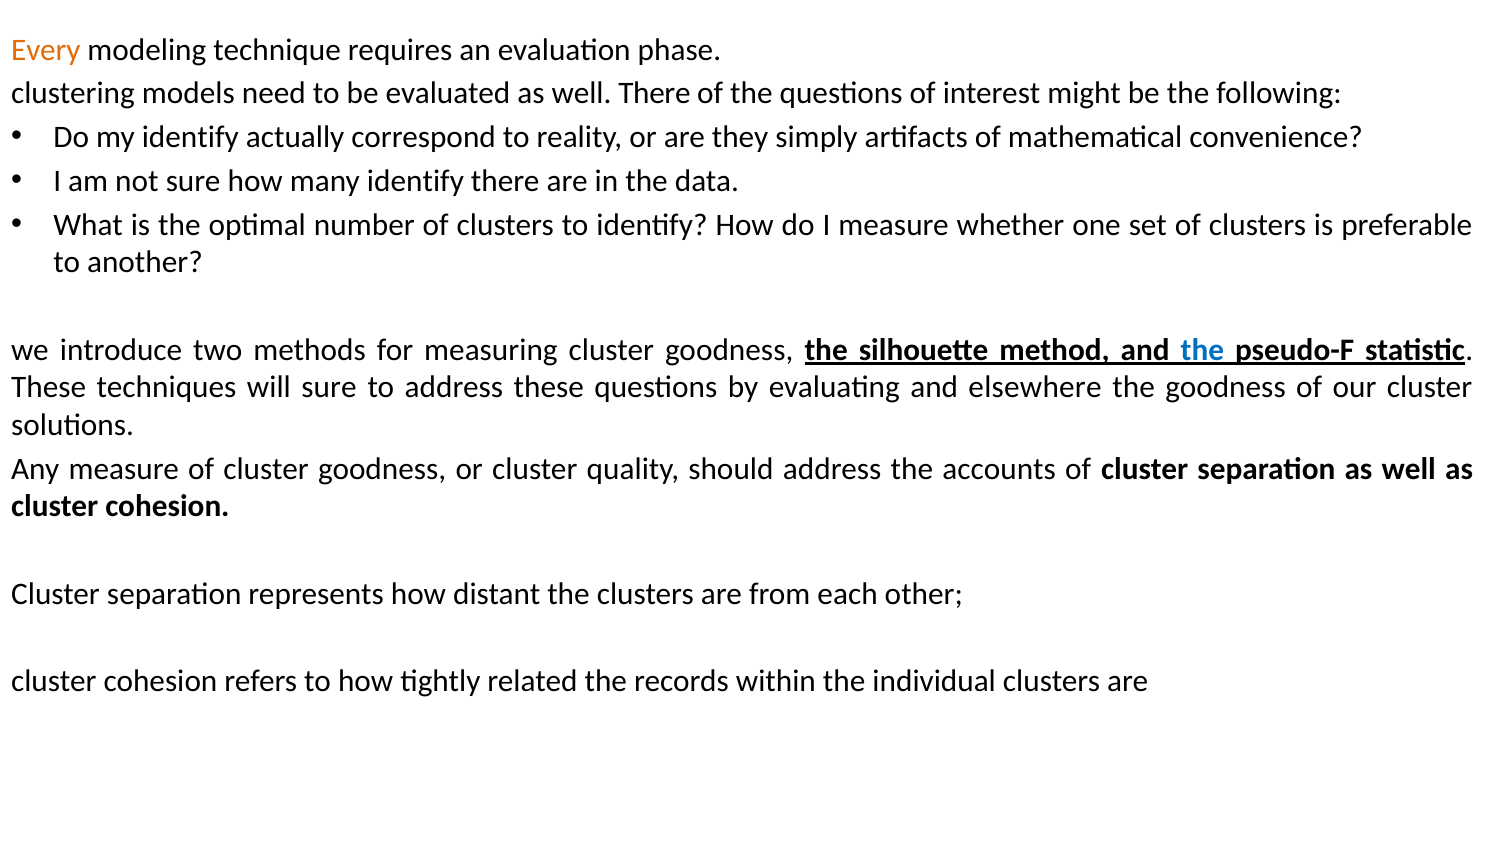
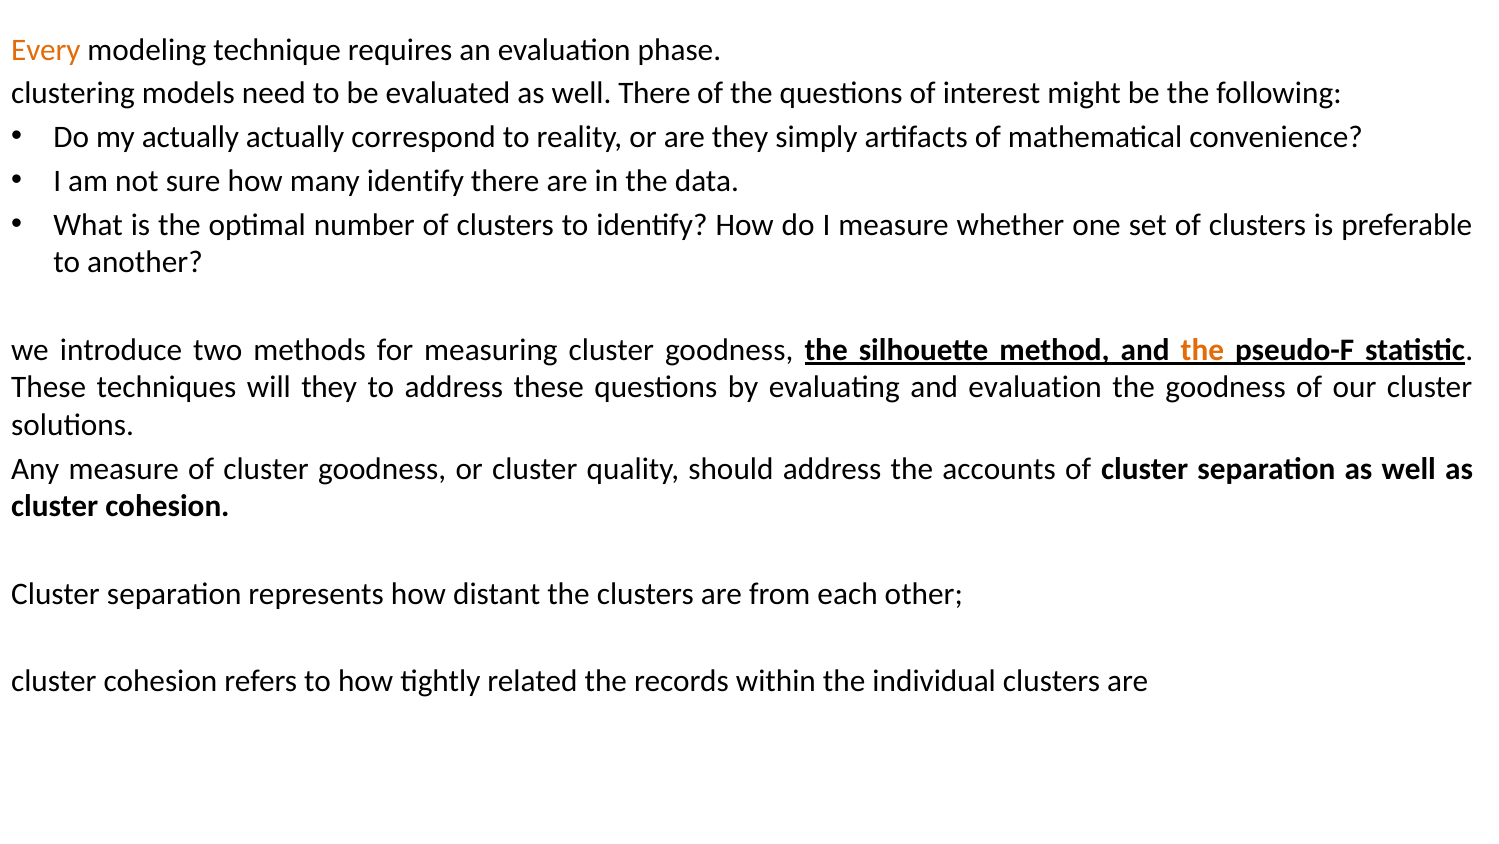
my identify: identify -> actually (190, 137)
the colour: blue -> orange (1202, 350)
will sure: sure -> they (329, 387)
and elsewhere: elsewhere -> evaluation (1035, 387)
